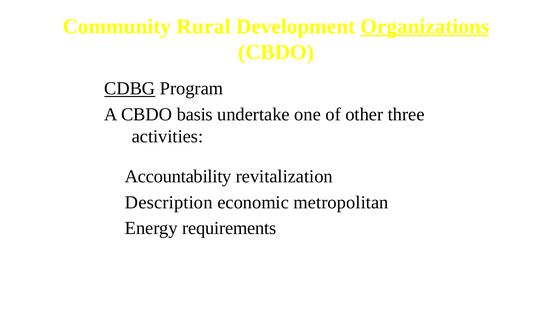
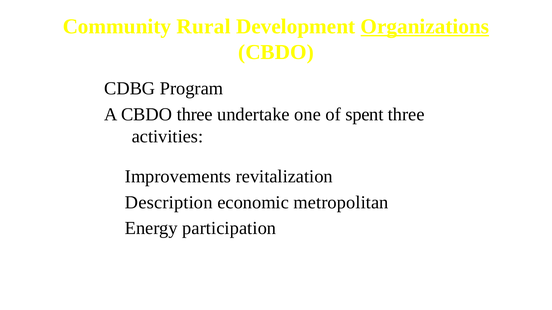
CDBG underline: present -> none (130, 89)
CBDO basis: basis -> three (195, 114)
other: other -> spent (364, 114)
Accountability: Accountability -> Improvements (178, 177)
requirements: requirements -> participation (229, 228)
